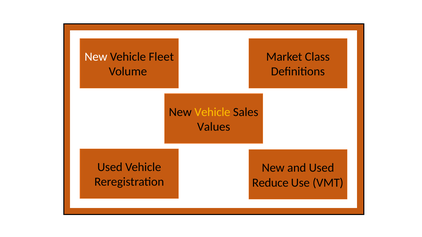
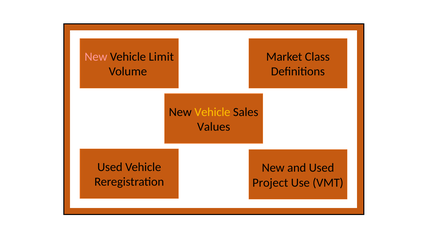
New colour: white -> pink (96, 57)
Fleet: Fleet -> Limit (161, 57)
Reduce: Reduce -> Project (270, 183)
